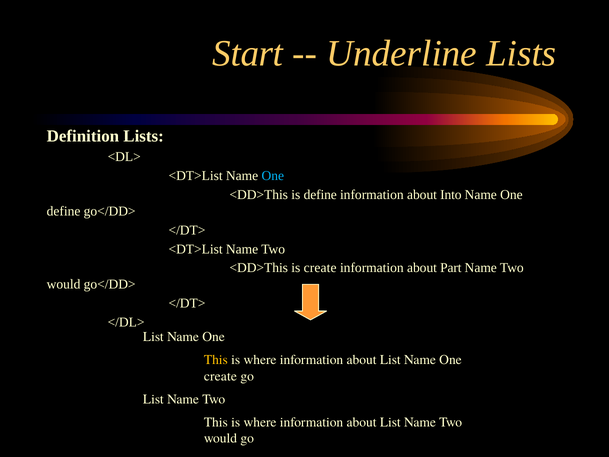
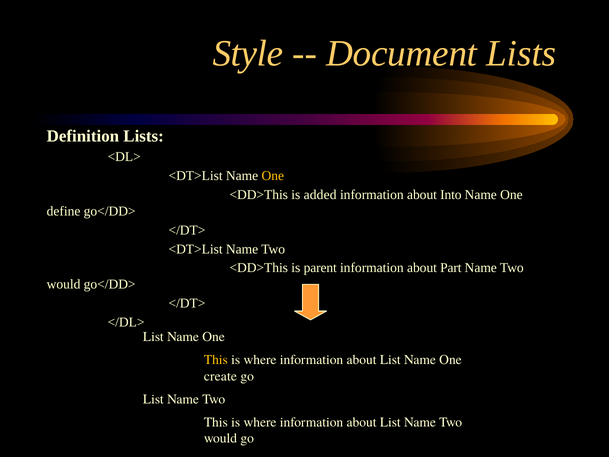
Start: Start -> Style (248, 53)
Underline: Underline -> Document (402, 53)
One colour: light blue -> yellow (273, 176)
is define: define -> added (320, 195)
is create: create -> parent (320, 268)
